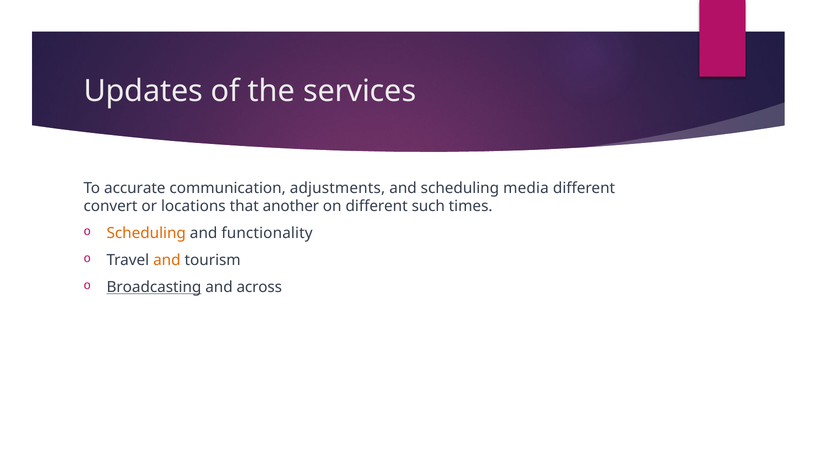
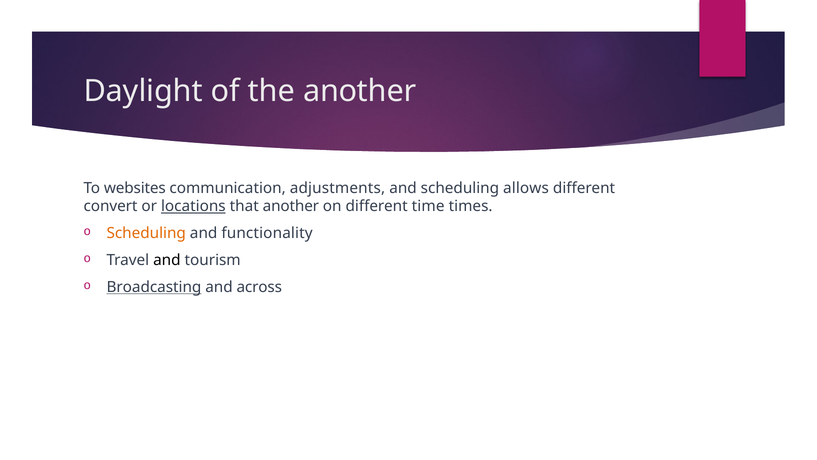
Updates: Updates -> Daylight (143, 91)
the services: services -> another (360, 91)
accurate: accurate -> websites (135, 188)
media: media -> allows (526, 188)
locations underline: none -> present (193, 206)
such: such -> time (428, 206)
and colour: orange -> black (167, 260)
